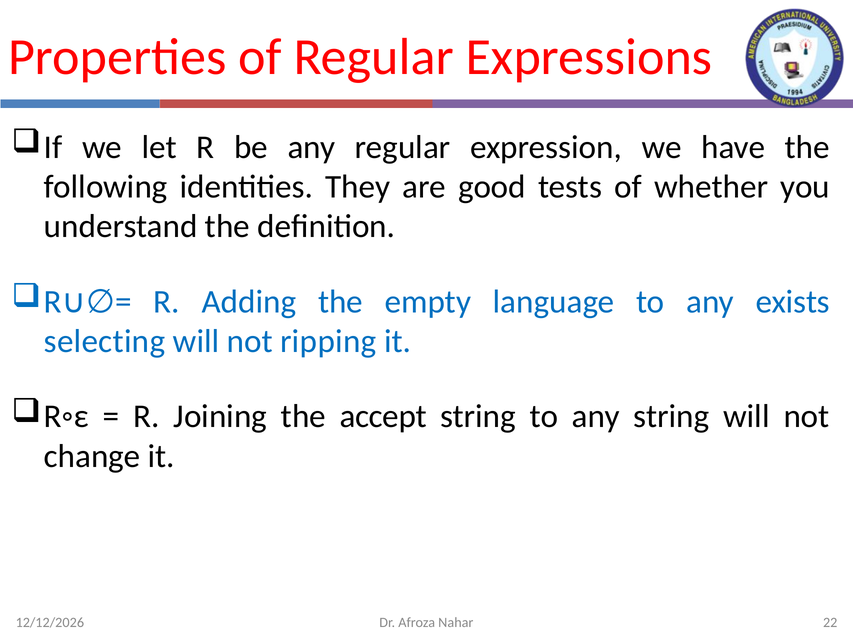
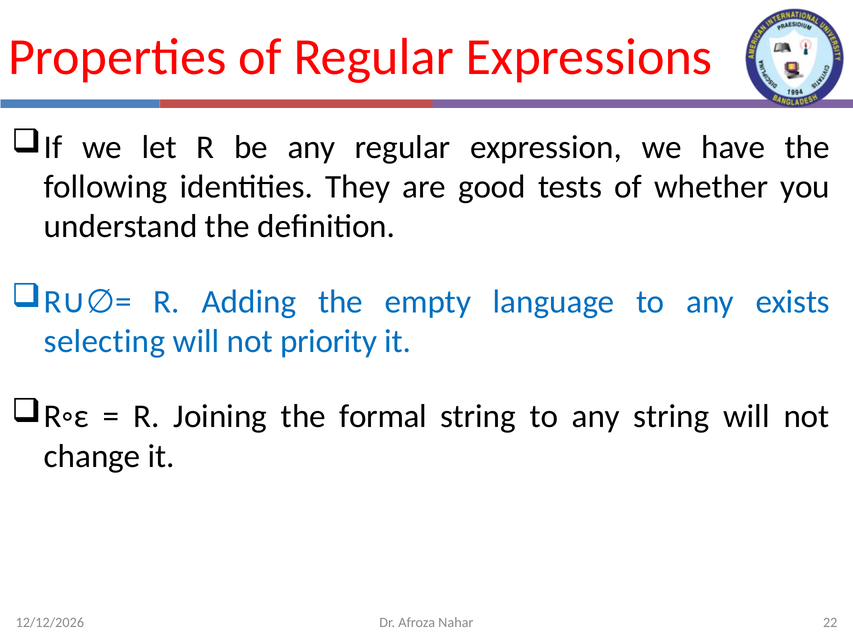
ripping: ripping -> priority (329, 342)
accept: accept -> formal (383, 417)
